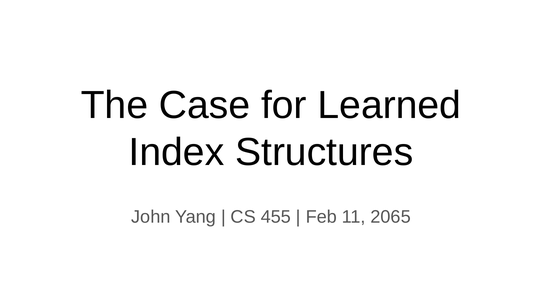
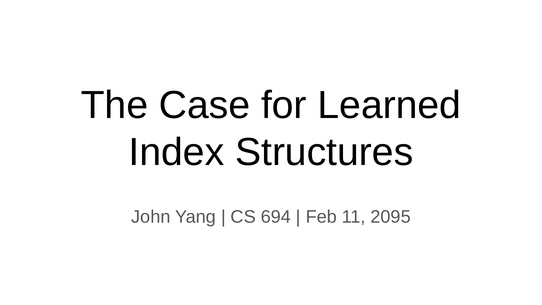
455: 455 -> 694 (276, 217)
2065: 2065 -> 2095 (391, 217)
